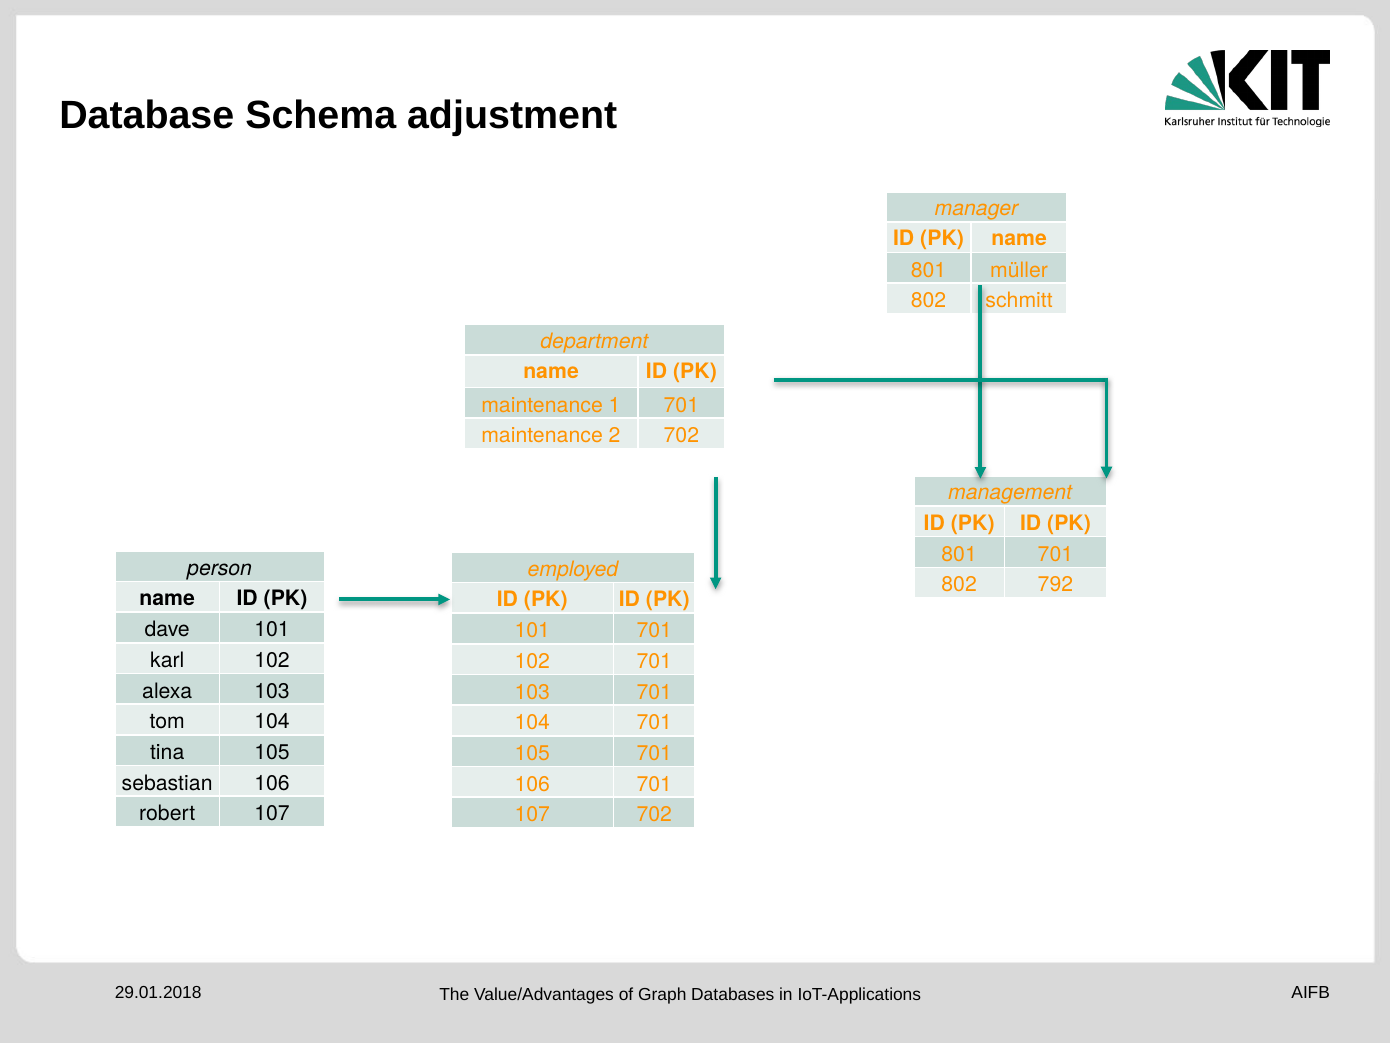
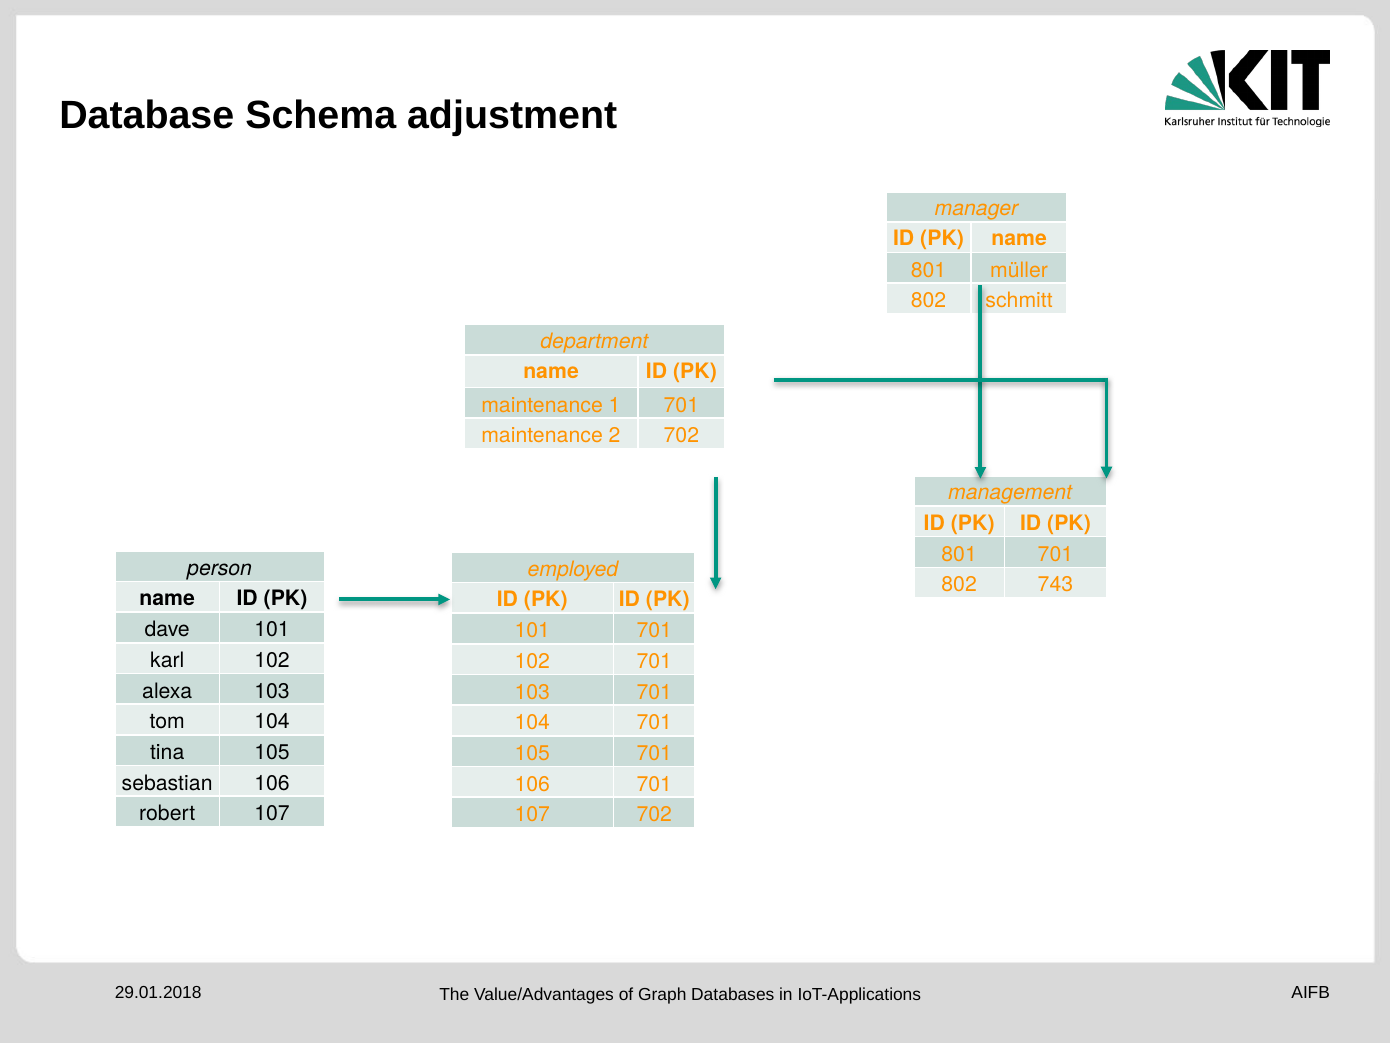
792: 792 -> 743 (1055, 585)
